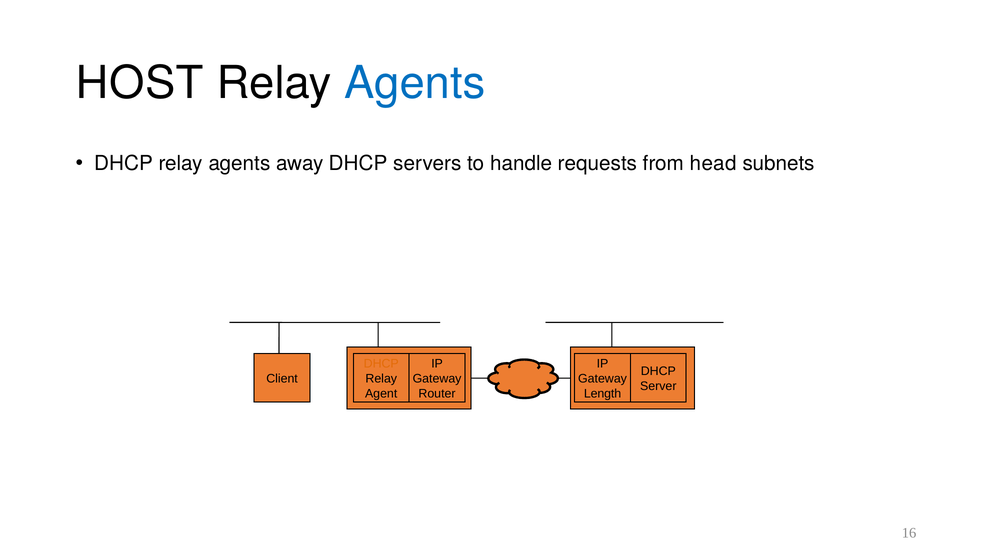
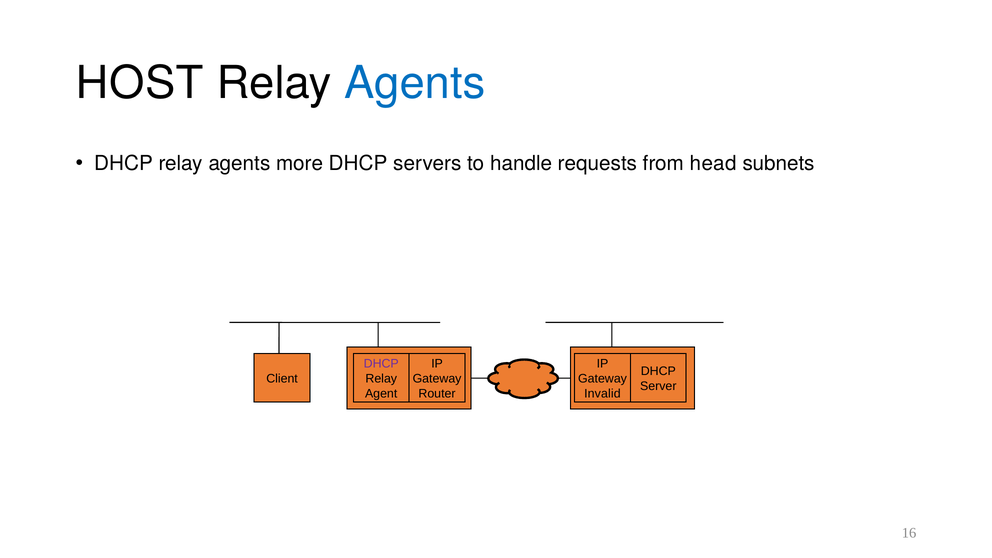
away: away -> more (300, 163)
DHCP colour: orange -> purple (381, 364)
Length: Length -> Invalid (602, 394)
